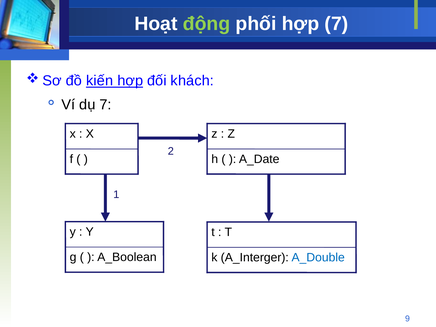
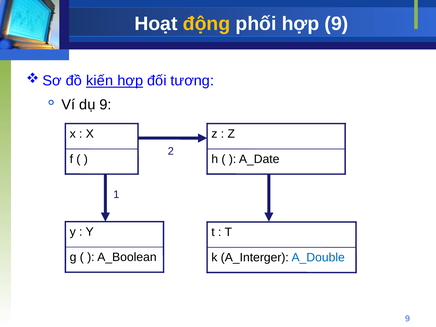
động colour: light green -> yellow (207, 24)
hợp 7: 7 -> 9 (336, 24)
khách: khách -> tương (192, 81)
dụ 7: 7 -> 9 (106, 105)
